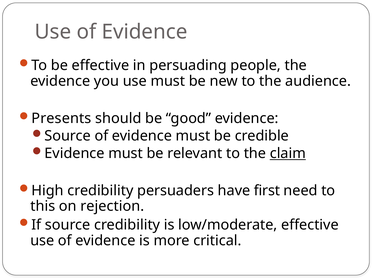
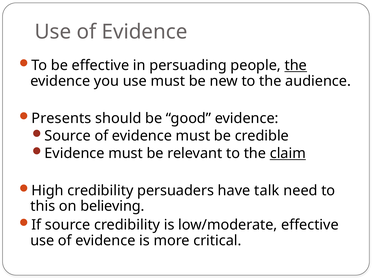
the underline: none -> present (296, 65)
first: first -> talk (267, 191)
rejection: rejection -> believing (112, 206)
